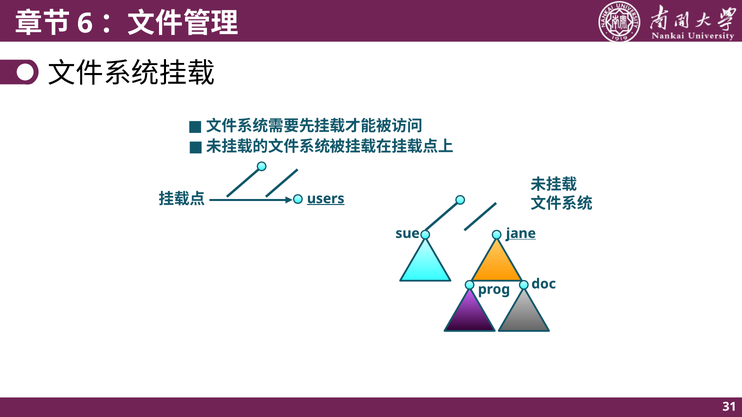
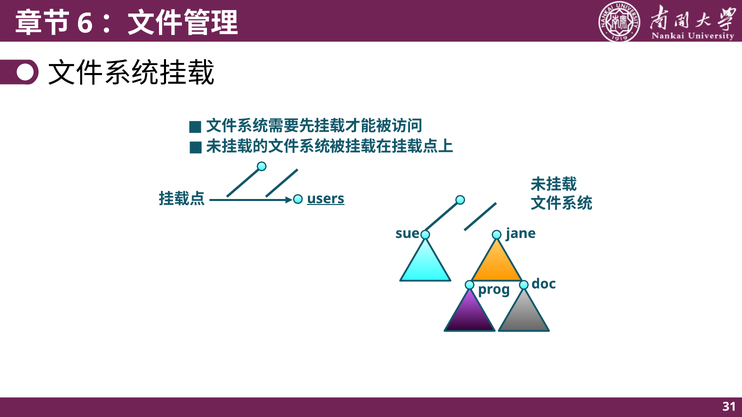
jane underline: present -> none (521, 234)
